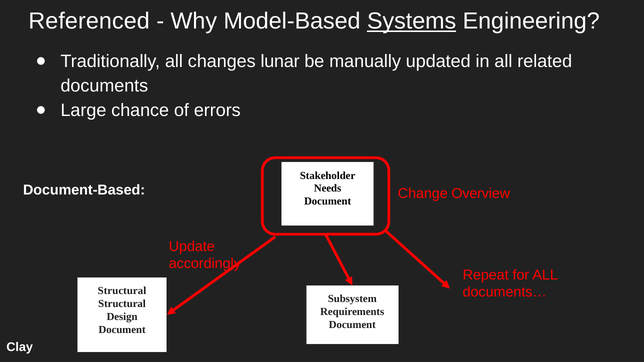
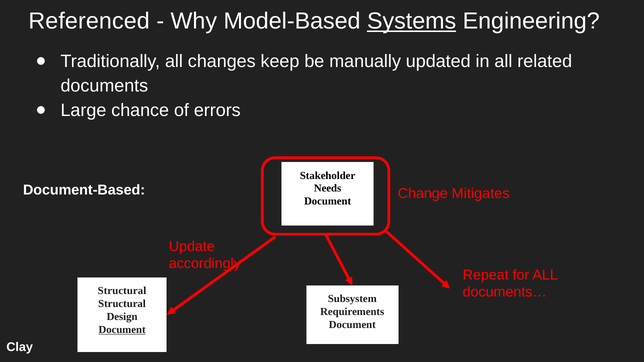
lunar: lunar -> keep (280, 61)
Overview: Overview -> Mitigates (481, 194)
Document underline: none -> present (122, 330)
